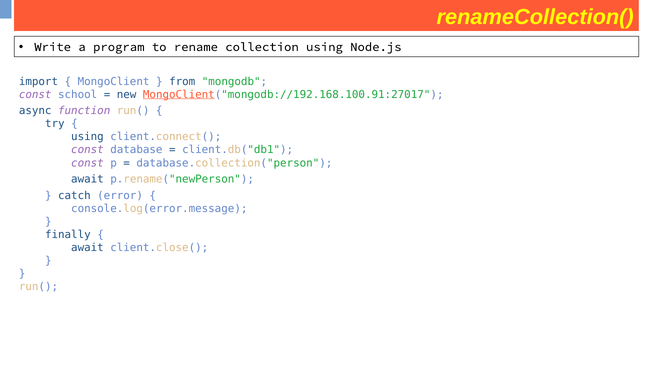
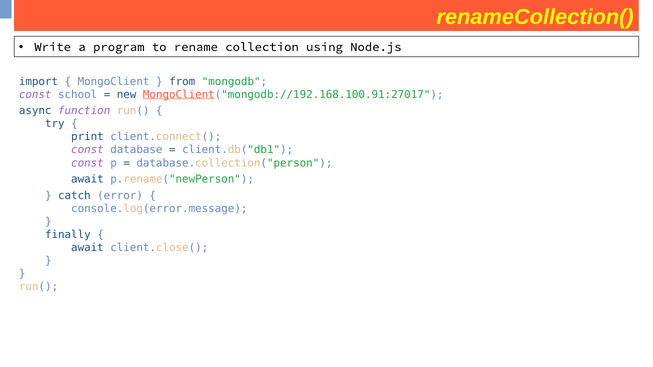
using: using -> print (87, 137)
